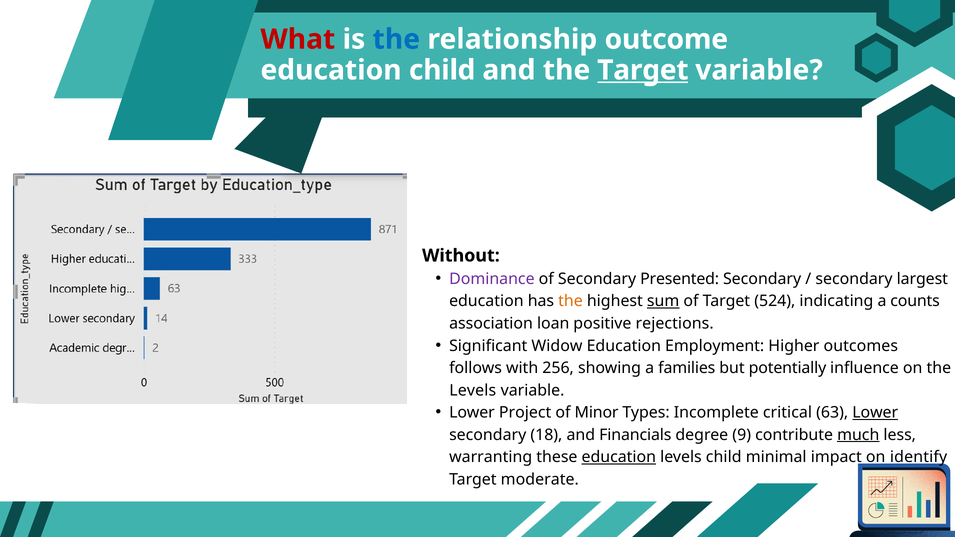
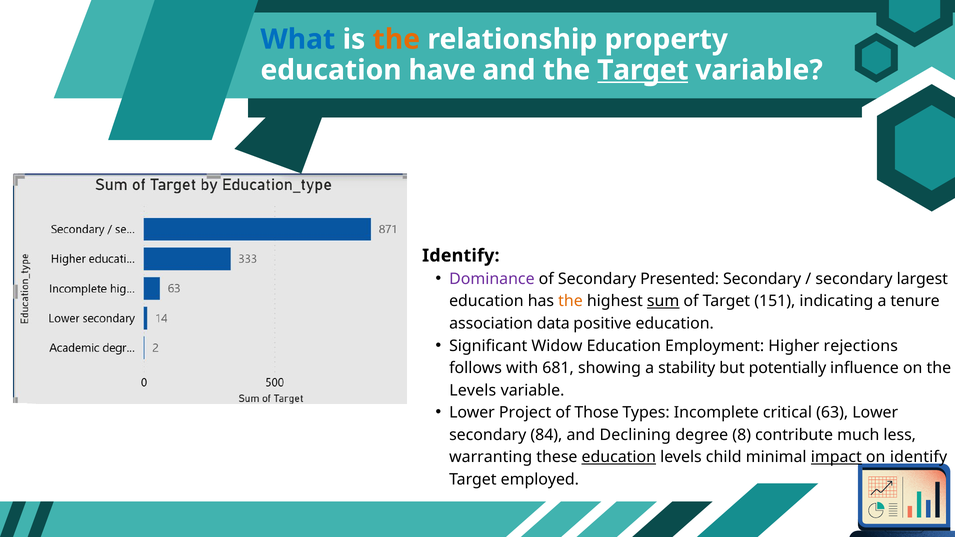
What colour: red -> blue (298, 39)
the colour: blue -> orange (396, 39)
outcome: outcome -> property (666, 39)
education child: child -> have (442, 70)
Without: Without -> Identify (461, 256)
524: 524 -> 151 (775, 301)
counts: counts -> tenure (915, 301)
loan: loan -> data (553, 324)
positive rejections: rejections -> education (675, 324)
outcomes: outcomes -> rejections (861, 346)
256: 256 -> 681 (558, 368)
families: families -> stability (687, 368)
Minor: Minor -> Those (597, 413)
Lower underline: present -> none (875, 413)
18: 18 -> 84 (546, 435)
Financials: Financials -> Declining (635, 435)
9: 9 -> 8 (742, 435)
much underline: present -> none (858, 435)
impact underline: none -> present (836, 457)
moderate: moderate -> employed (540, 480)
